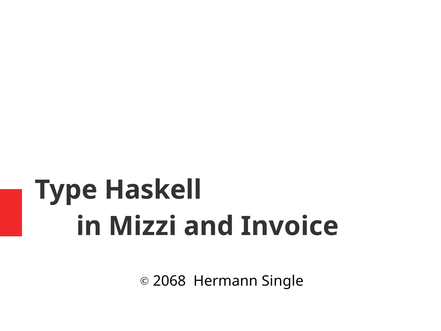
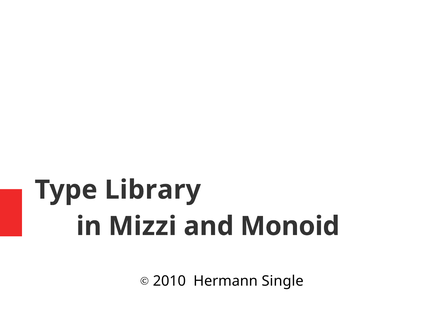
Haskell: Haskell -> Library (153, 190)
Invoice: Invoice -> Monoid (290, 226)
2068: 2068 -> 2010 (169, 281)
